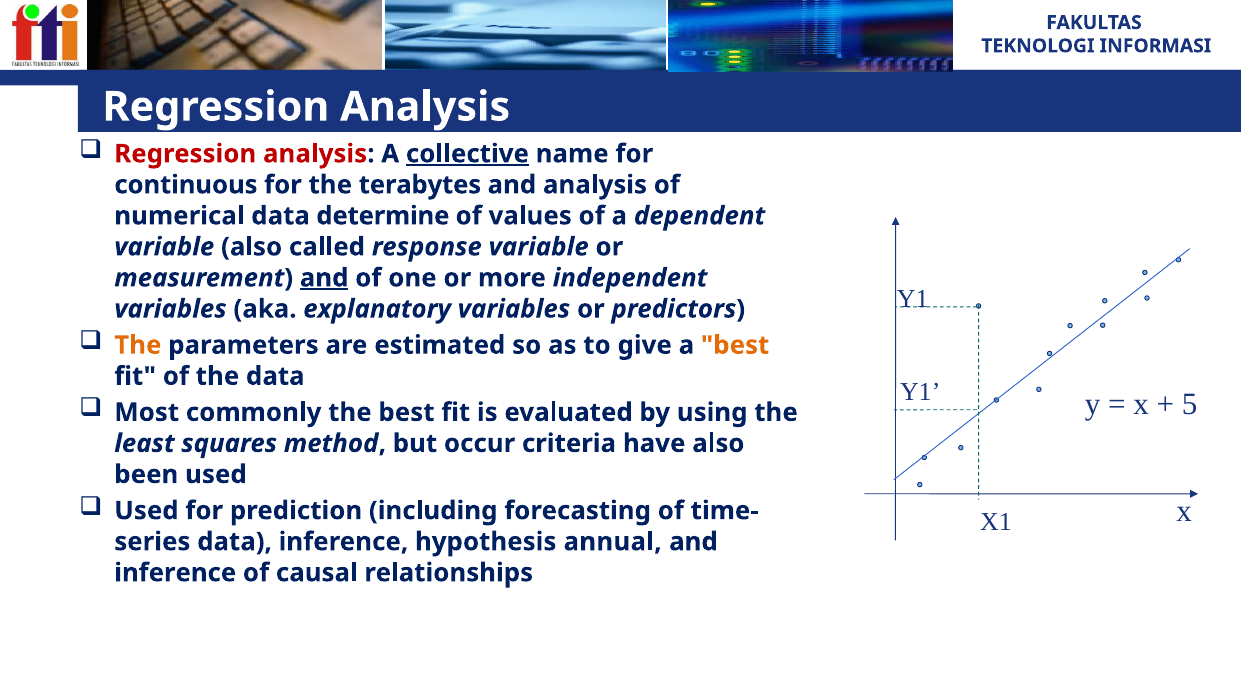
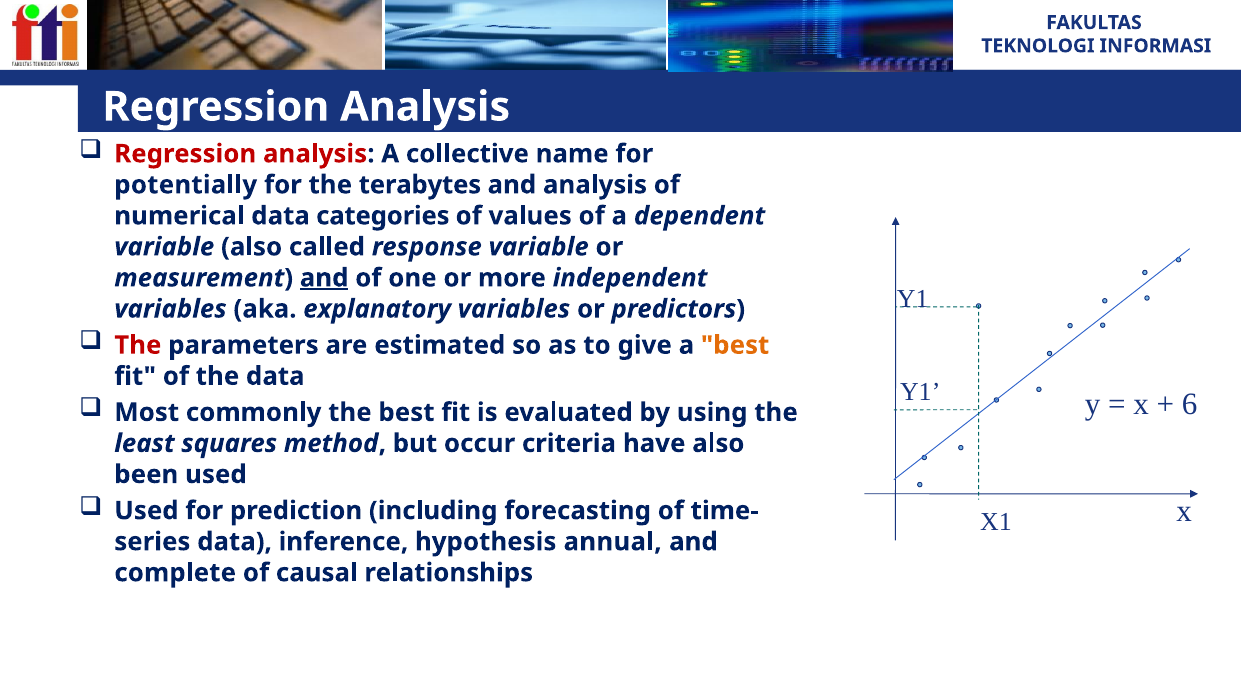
collective underline: present -> none (467, 154)
continuous: continuous -> potentially (186, 185)
determine: determine -> categories (383, 216)
The colour: orange -> red (138, 345)
5: 5 -> 6 (1190, 404)
inference: inference -> complete (175, 573)
